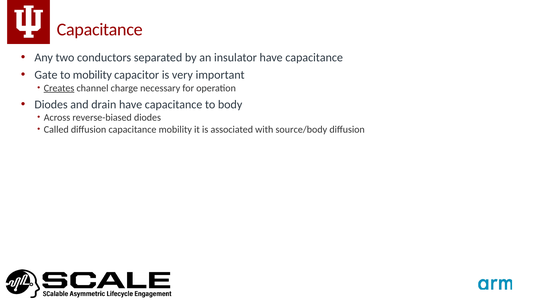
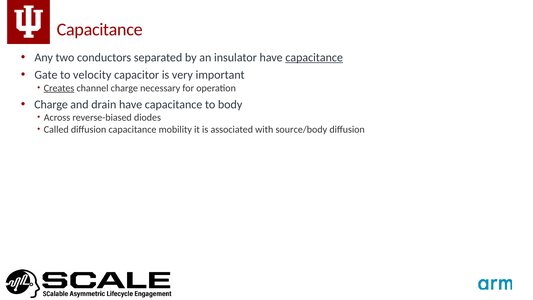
capacitance underline: none -> present (314, 58)
to mobility: mobility -> velocity (92, 75)
Diodes: Diodes -> Charge (51, 104)
